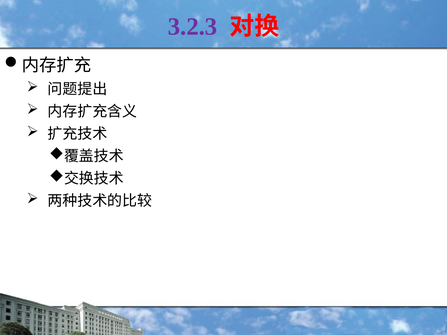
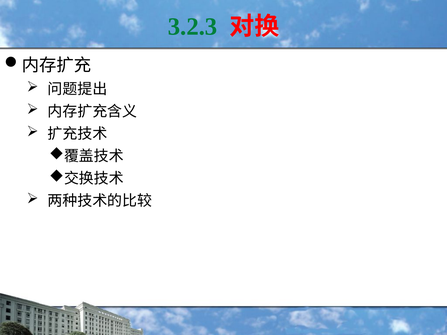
3.2.3 colour: purple -> green (193, 27)
